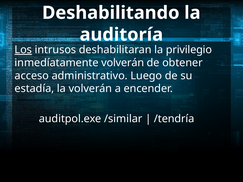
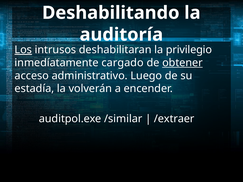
inmedíatamente volverán: volverán -> cargado (123, 63)
obtener underline: none -> present (182, 63)
/tendría: /tendría -> /extraer (174, 119)
